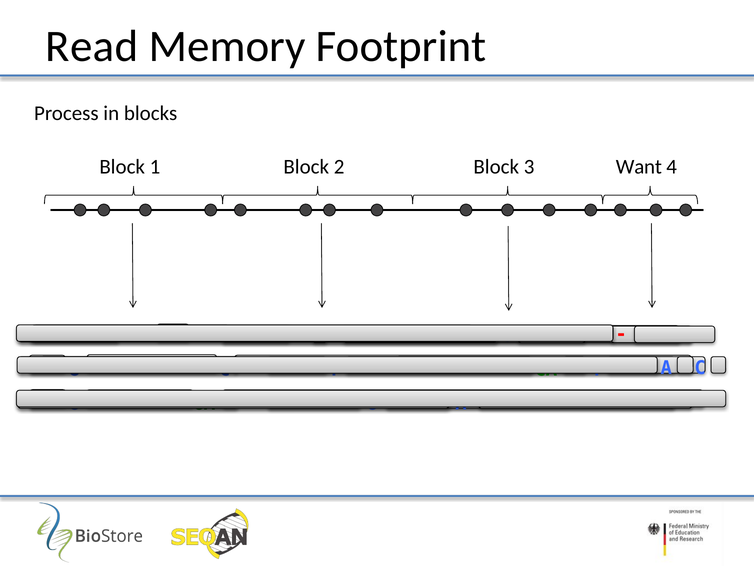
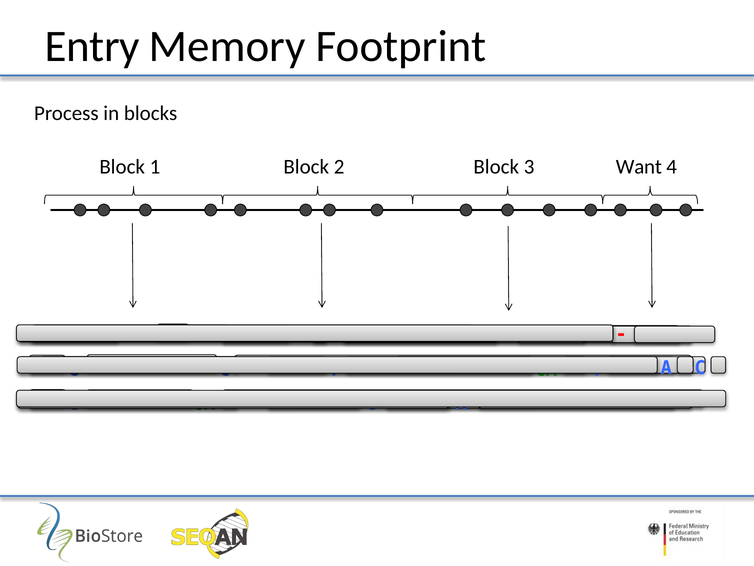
Read: Read -> Entry (92, 47)
